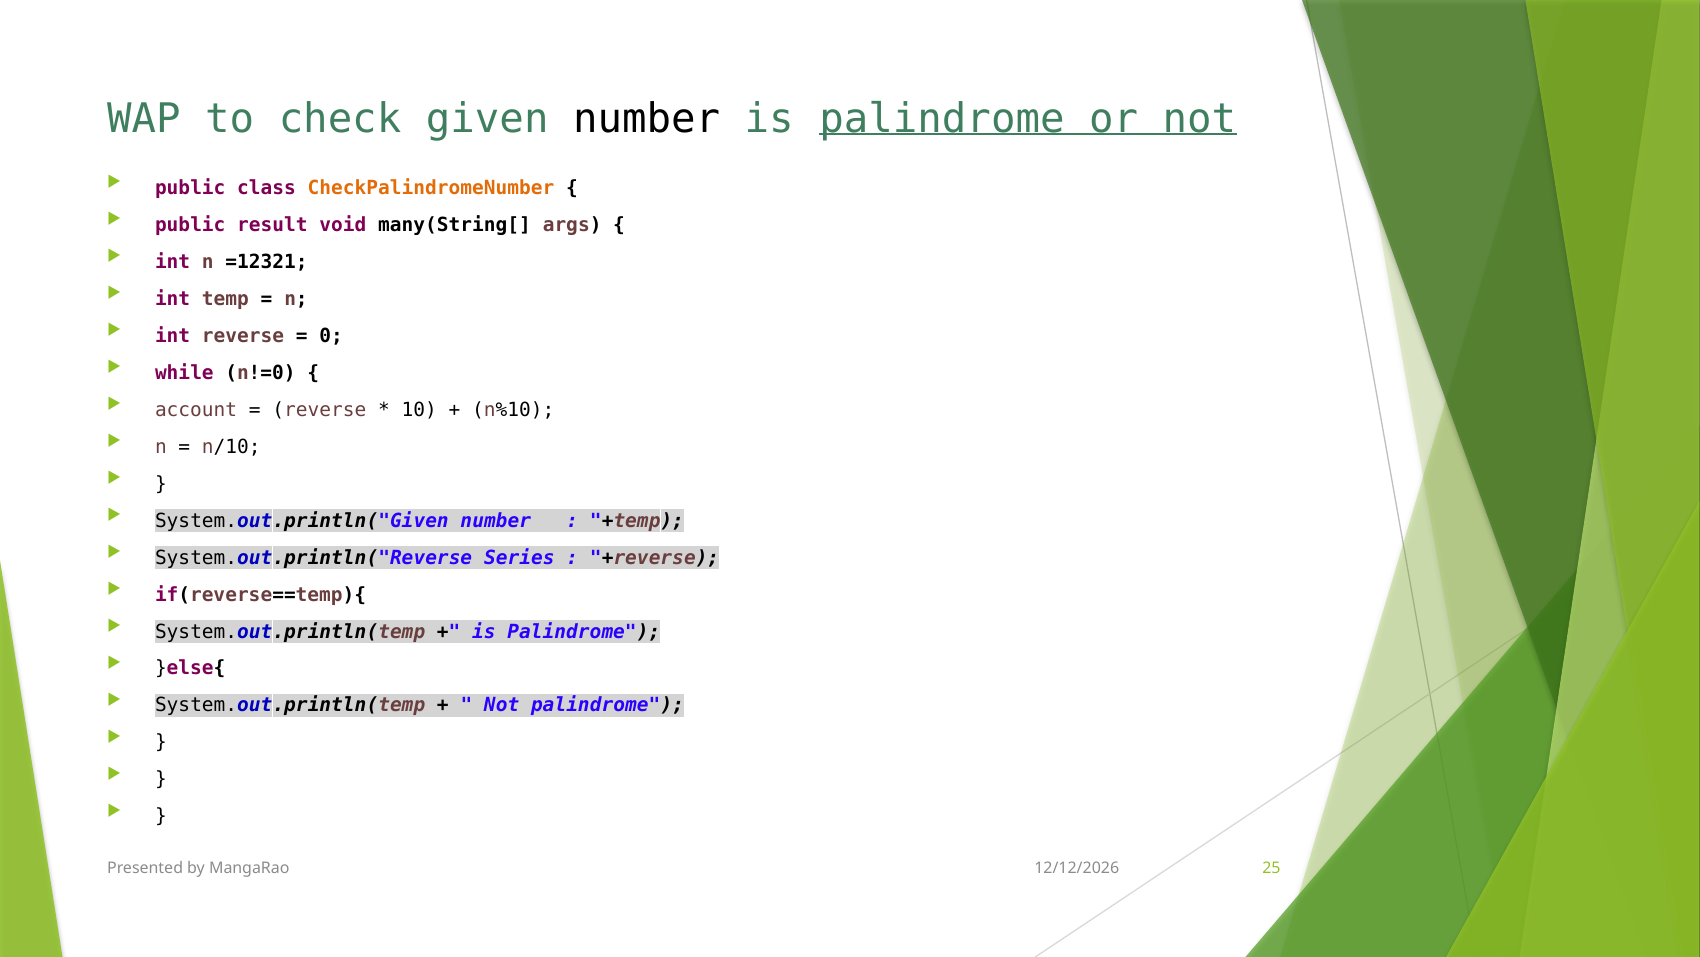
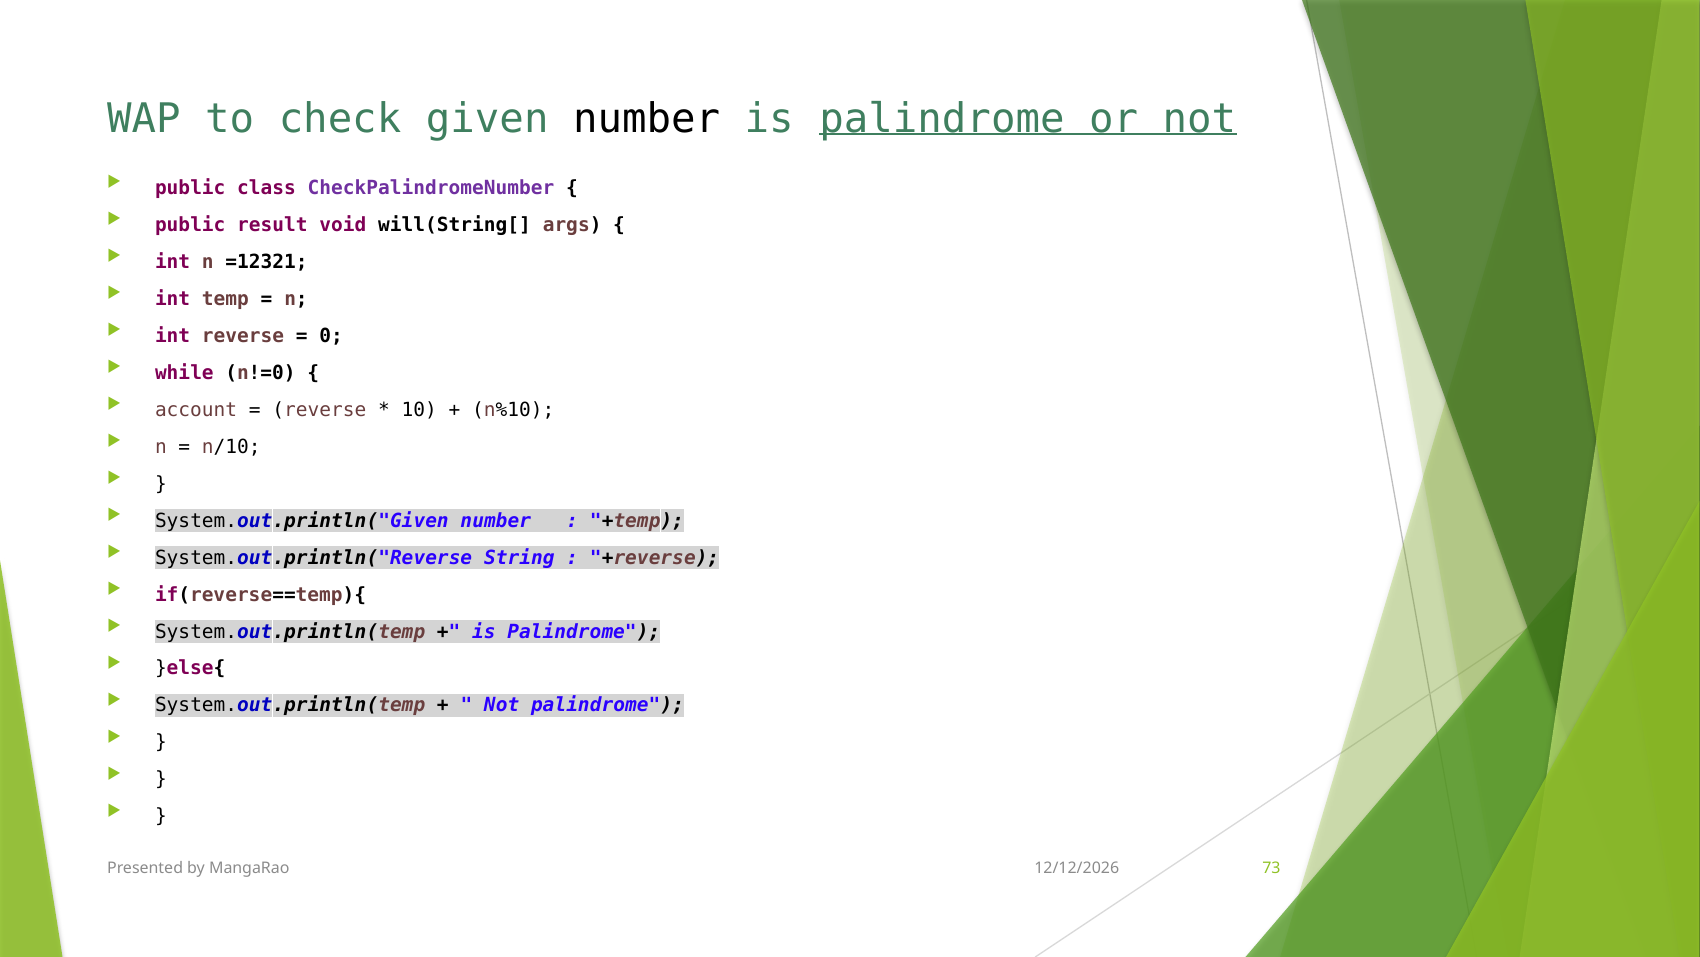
CheckPalindromeNumber colour: orange -> purple (431, 188)
many(String[: many(String[ -> will(String[ (455, 225)
Series: Series -> String (519, 557)
25: 25 -> 73 (1271, 868)
